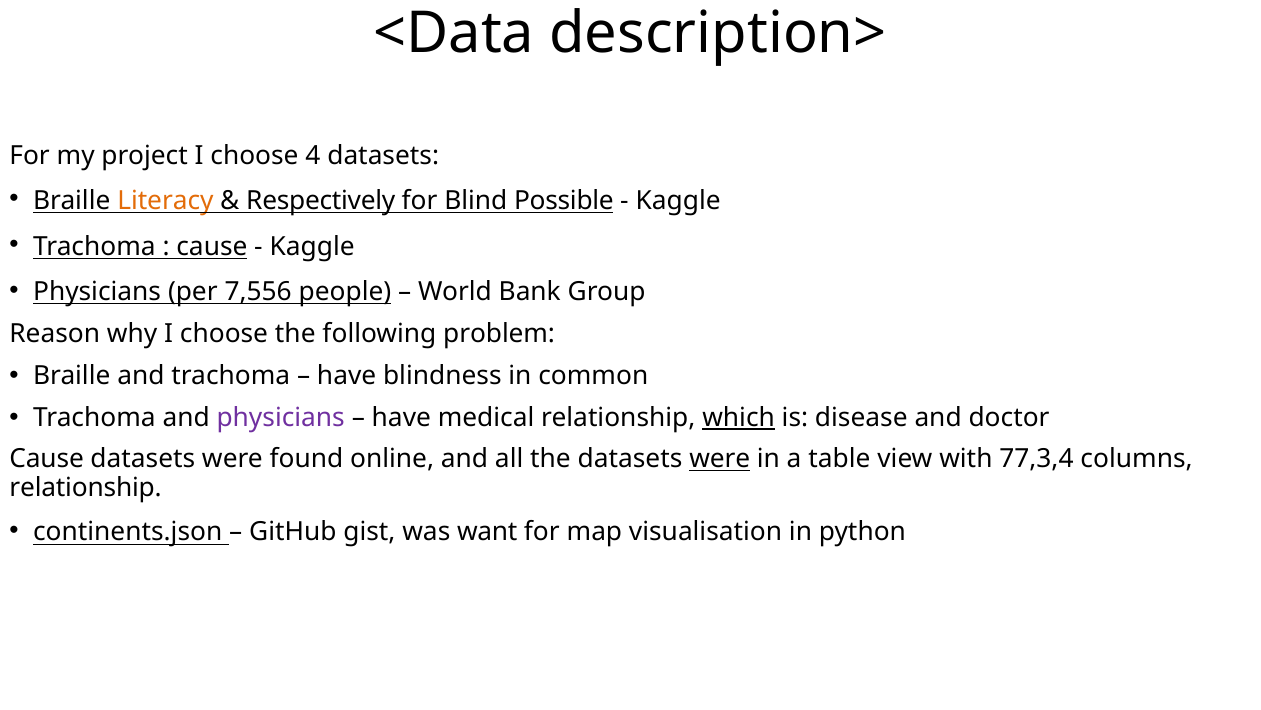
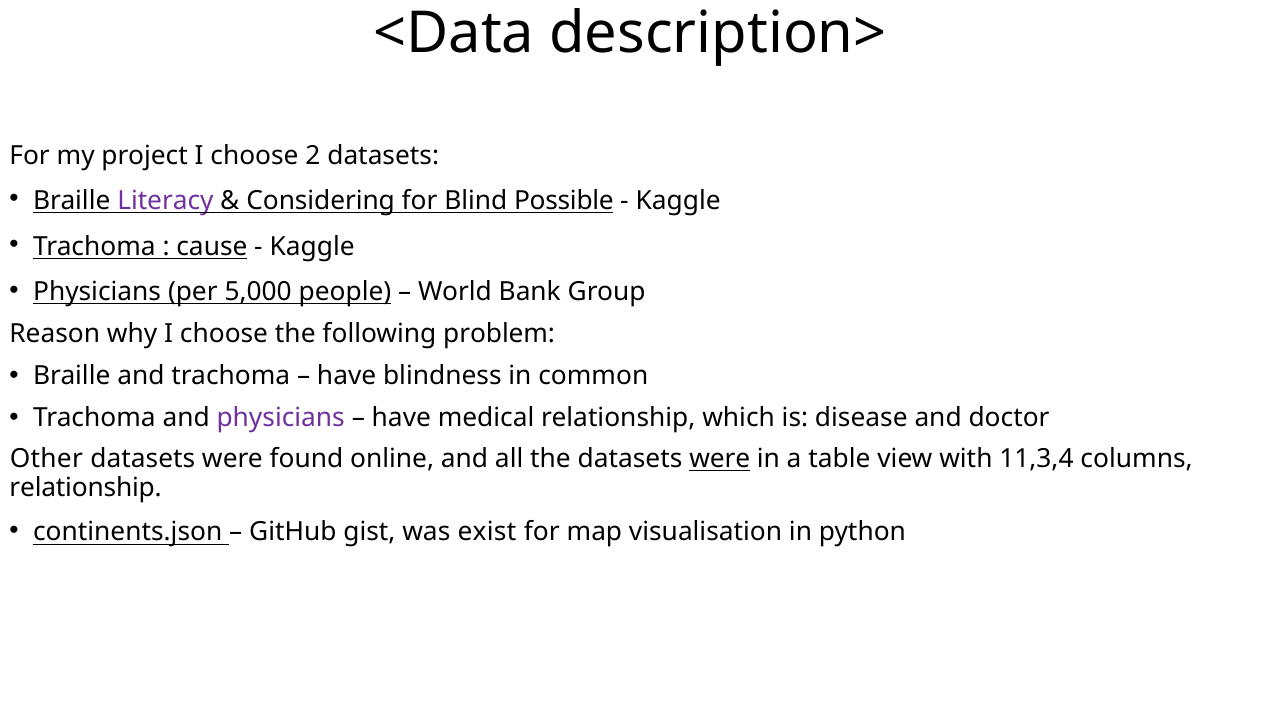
4: 4 -> 2 (313, 156)
Literacy colour: orange -> purple (165, 201)
Respectively: Respectively -> Considering (321, 201)
7,556: 7,556 -> 5,000 (258, 292)
which underline: present -> none (739, 417)
Cause: Cause -> Other (46, 459)
77,3,4: 77,3,4 -> 11,3,4 (1036, 459)
want: want -> exist (487, 532)
